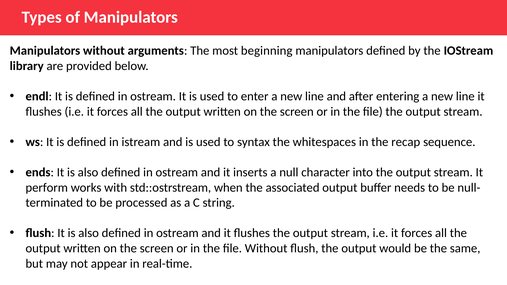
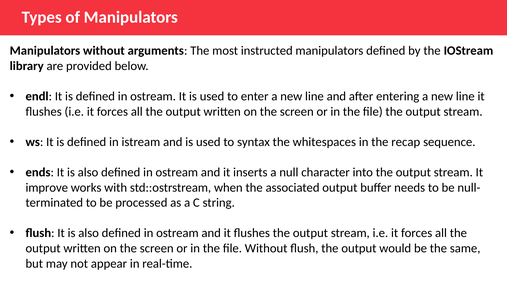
beginning: beginning -> instructed (267, 51)
perform: perform -> improve (47, 188)
